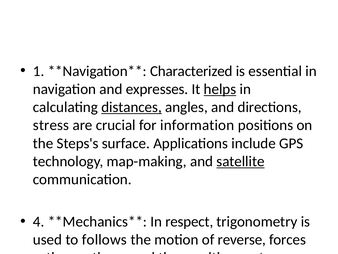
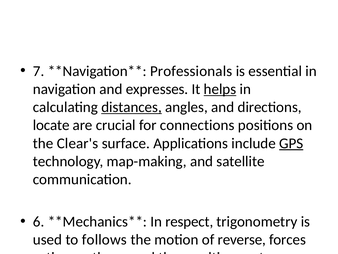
1: 1 -> 7 (39, 71)
Characterized: Characterized -> Professionals (191, 71)
stress: stress -> locate (51, 125)
information: information -> connections (197, 125)
Steps's: Steps's -> Clear's (77, 143)
GPS underline: none -> present (291, 143)
satellite underline: present -> none (240, 161)
4: 4 -> 6 (39, 221)
